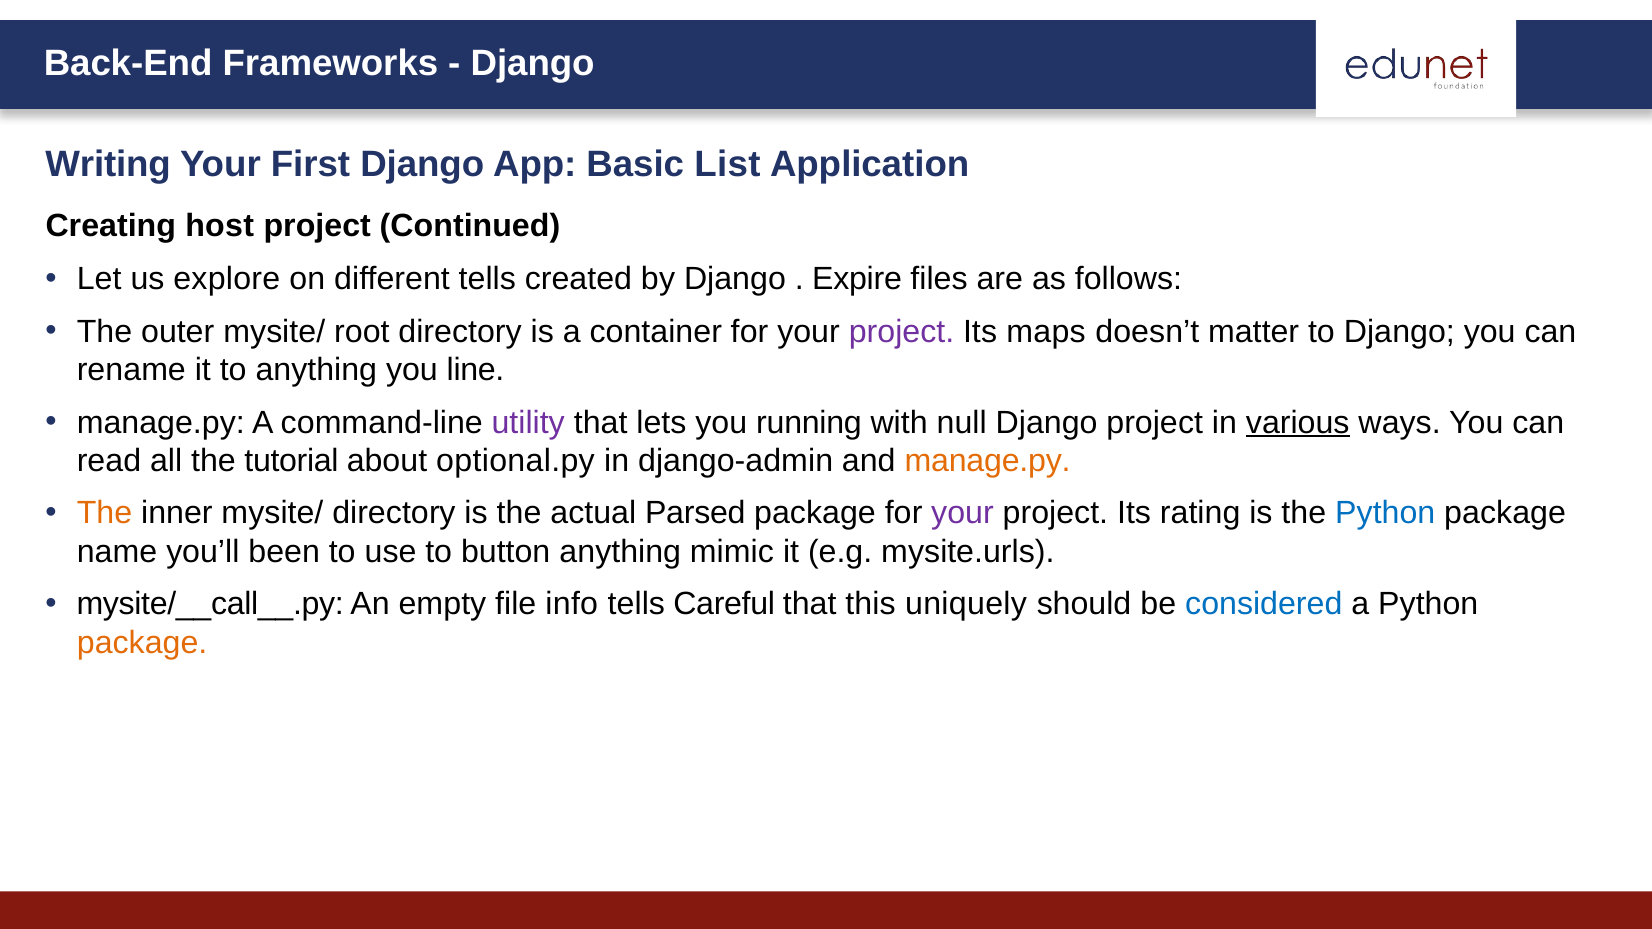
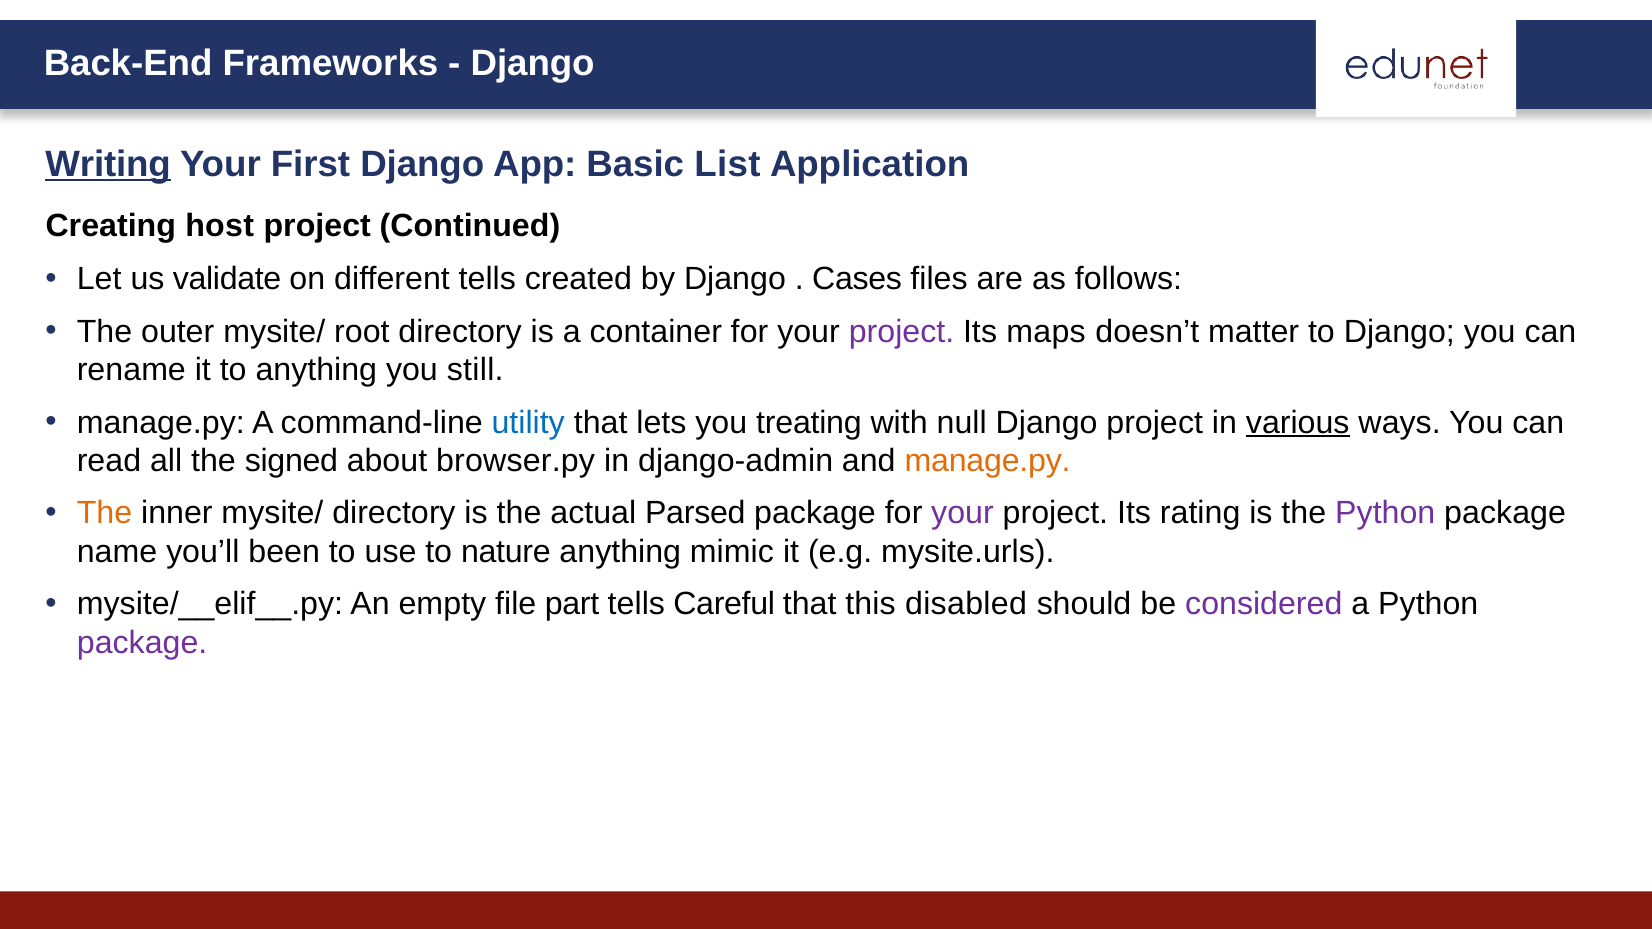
Writing underline: none -> present (108, 165)
explore: explore -> validate (227, 279)
Expire: Expire -> Cases (857, 279)
line: line -> still (475, 370)
utility colour: purple -> blue (528, 423)
running: running -> treating (809, 423)
tutorial: tutorial -> signed (291, 461)
optional.py: optional.py -> browser.py (516, 461)
Python colour: blue -> purple (1385, 513)
button: button -> nature (506, 552)
mysite/__call__.py: mysite/__call__.py -> mysite/__elif__.py (210, 604)
info: info -> part (572, 604)
uniquely: uniquely -> disabled (966, 604)
considered colour: blue -> purple (1264, 604)
package colour: orange -> purple (142, 643)
